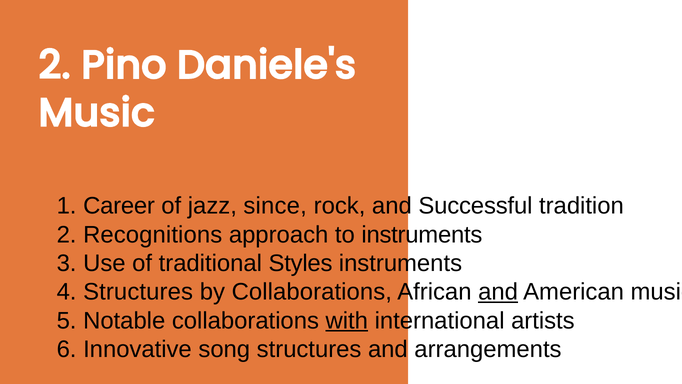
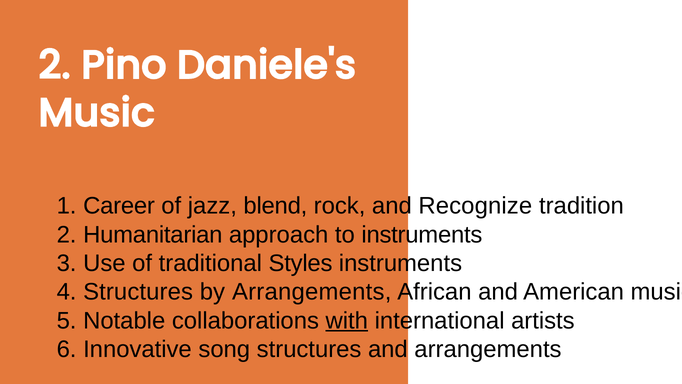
since: since -> blend (275, 206)
Successful: Successful -> Recognize (475, 206)
Recognitions: Recognitions -> Humanitarian (153, 234)
by Collaborations: Collaborations -> Arrangements (312, 292)
and underline: present -> none (498, 292)
